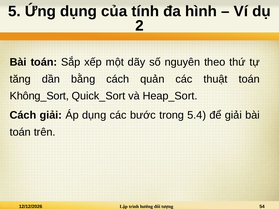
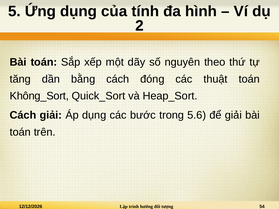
quản: quản -> đóng (152, 79)
5.4: 5.4 -> 5.6 (197, 115)
